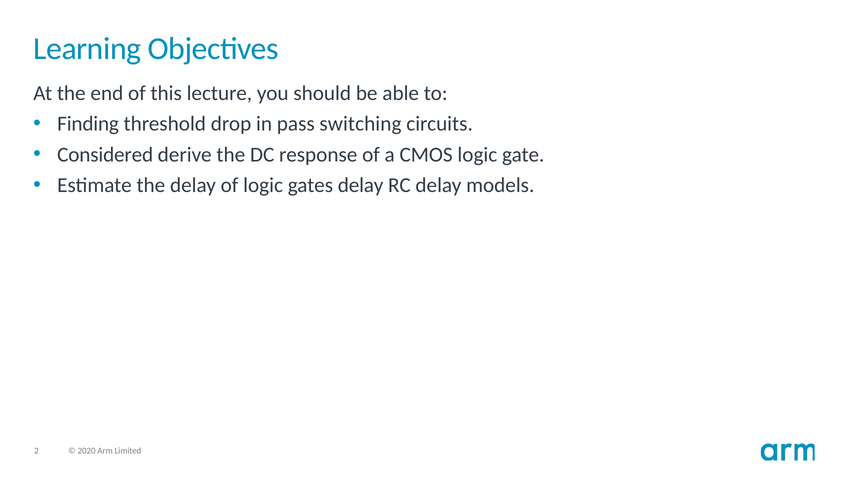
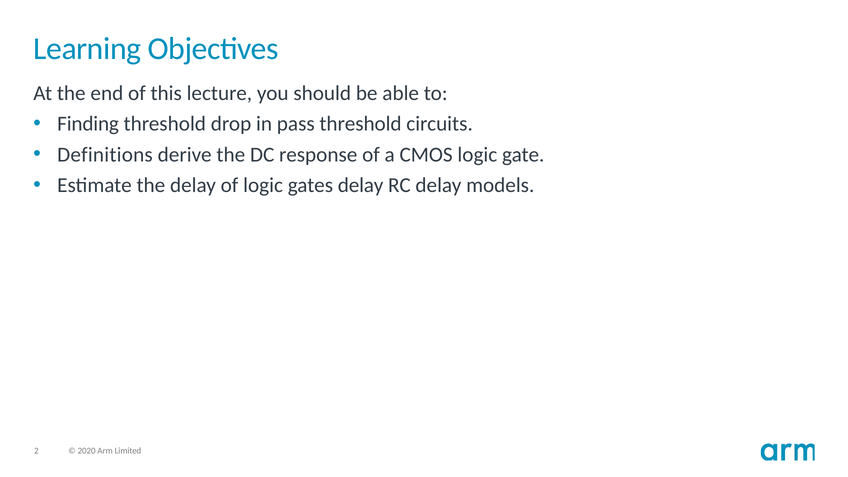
pass switching: switching -> threshold (361, 124)
Considered: Considered -> Definitions (105, 155)
